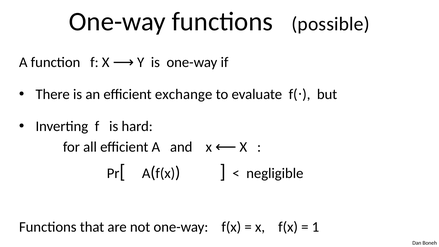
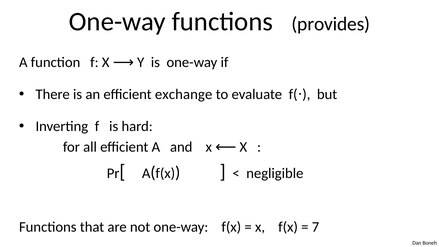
possible: possible -> provides (331, 24)
1: 1 -> 7 (315, 227)
